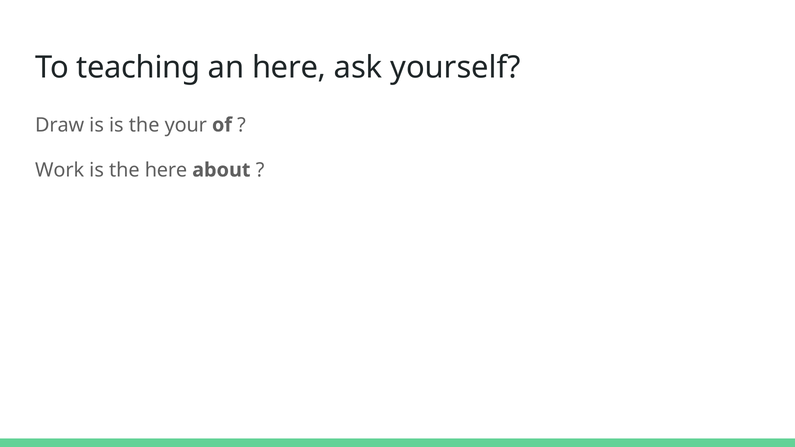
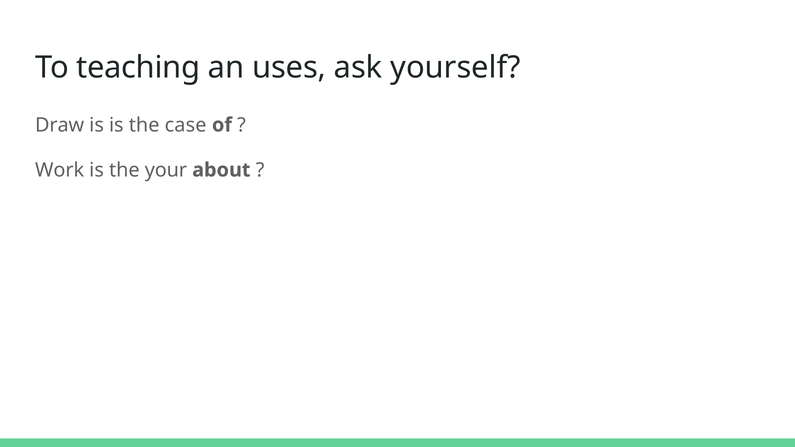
an here: here -> uses (289, 67)
your: your -> case (186, 125)
the here: here -> your (166, 170)
